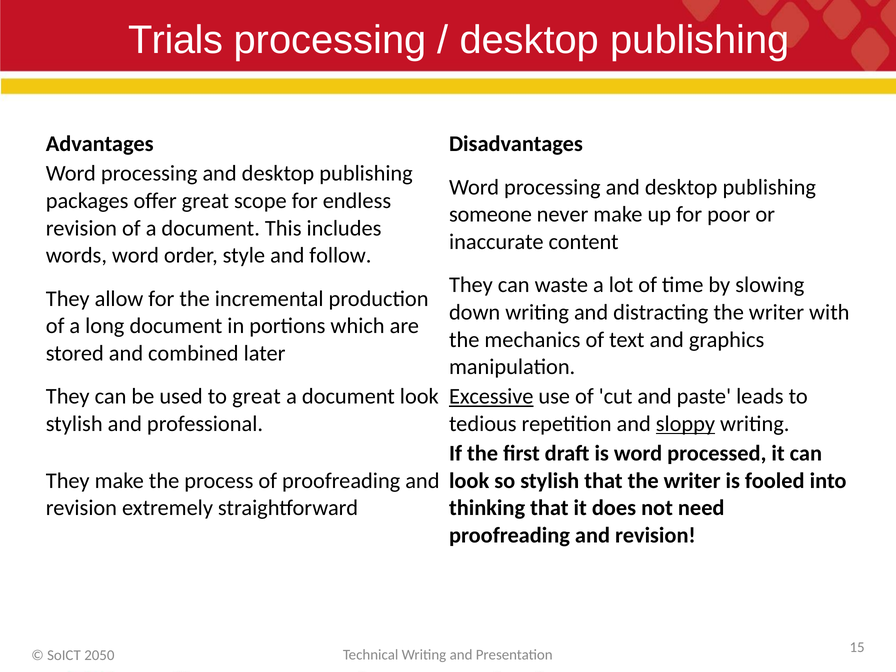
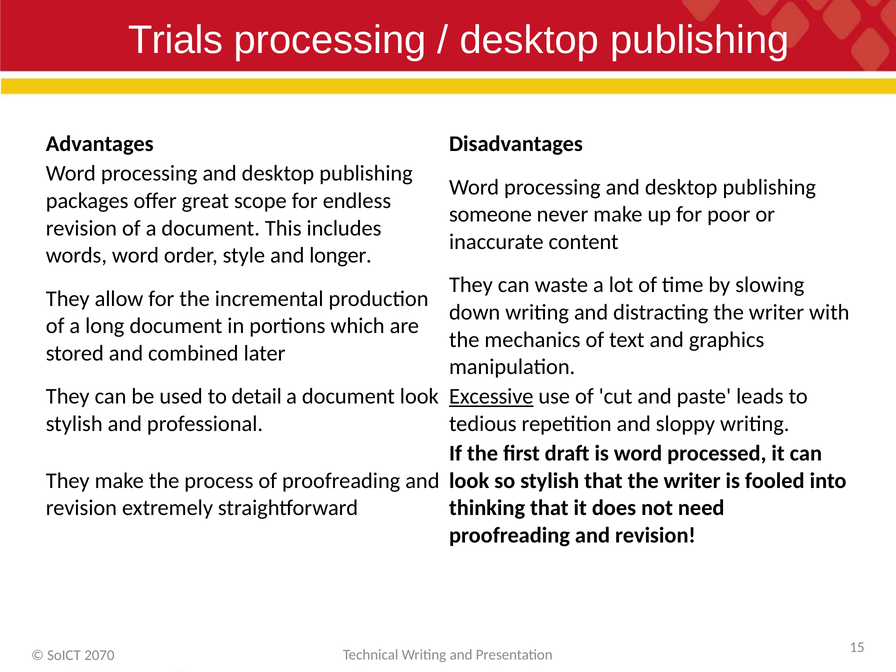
follow: follow -> longer (341, 256)
to great: great -> detail (257, 397)
sloppy underline: present -> none (685, 424)
2050: 2050 -> 2070 (99, 655)
